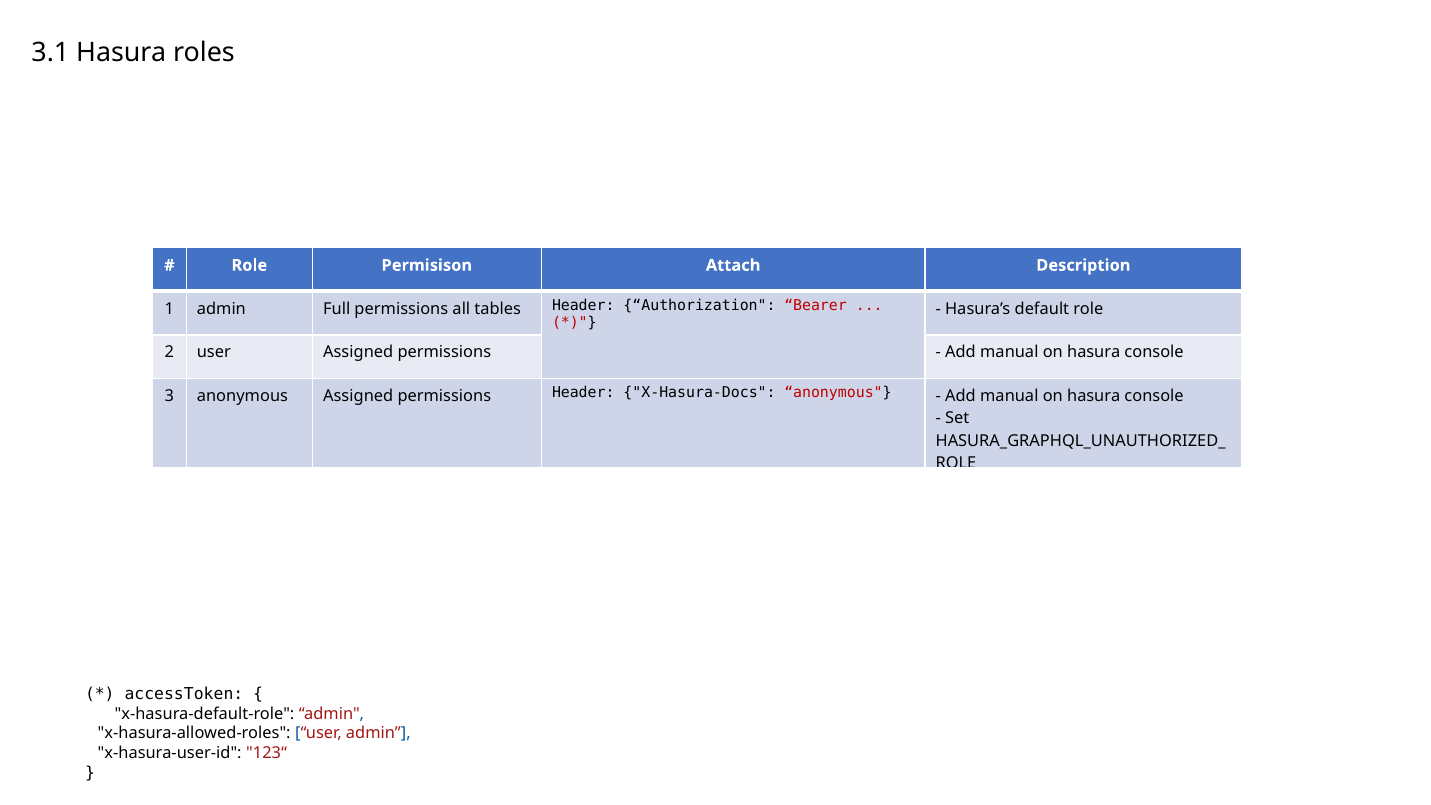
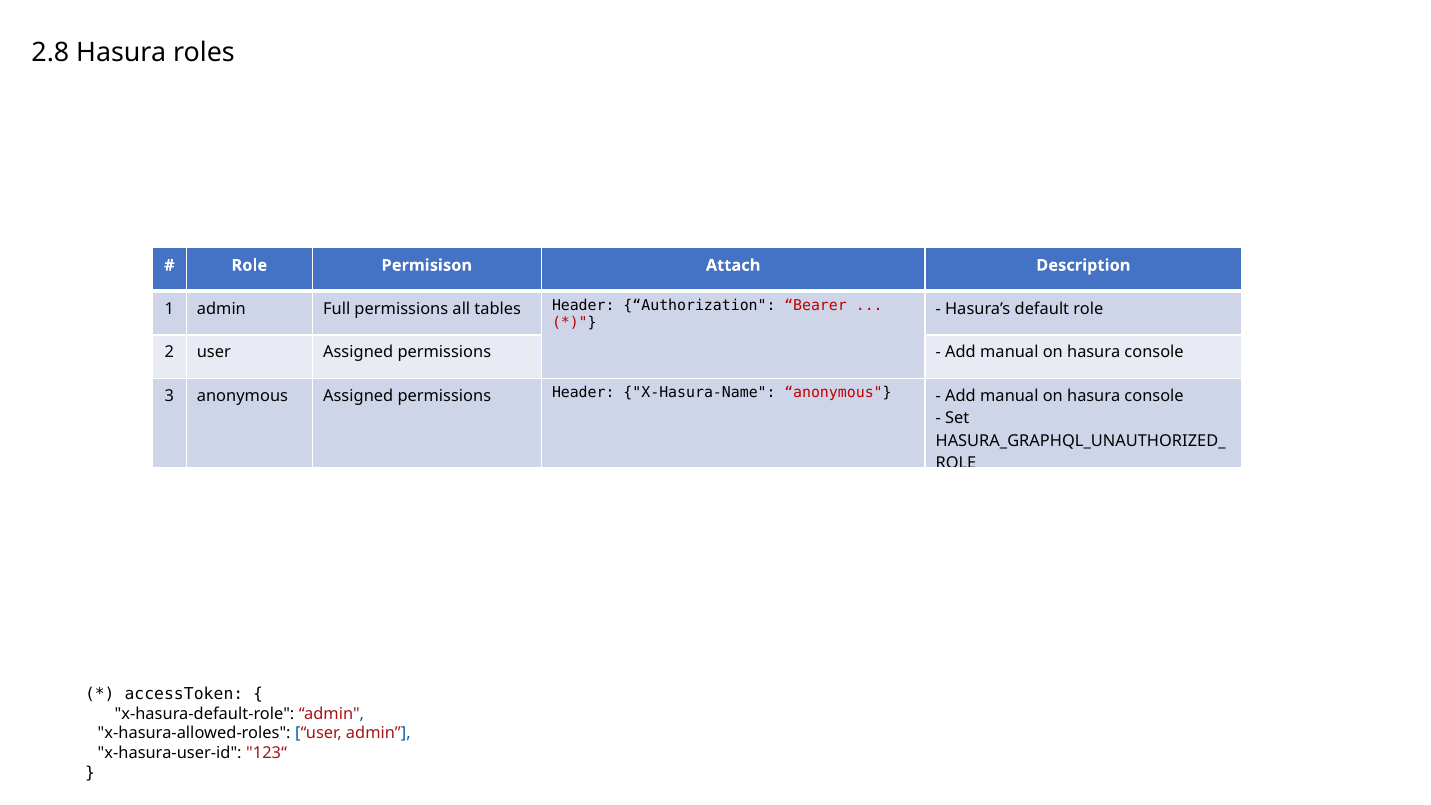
3.1: 3.1 -> 2.8 (50, 52)
X-Hasura-Docs: X-Hasura-Docs -> X-Hasura-Name (700, 393)
